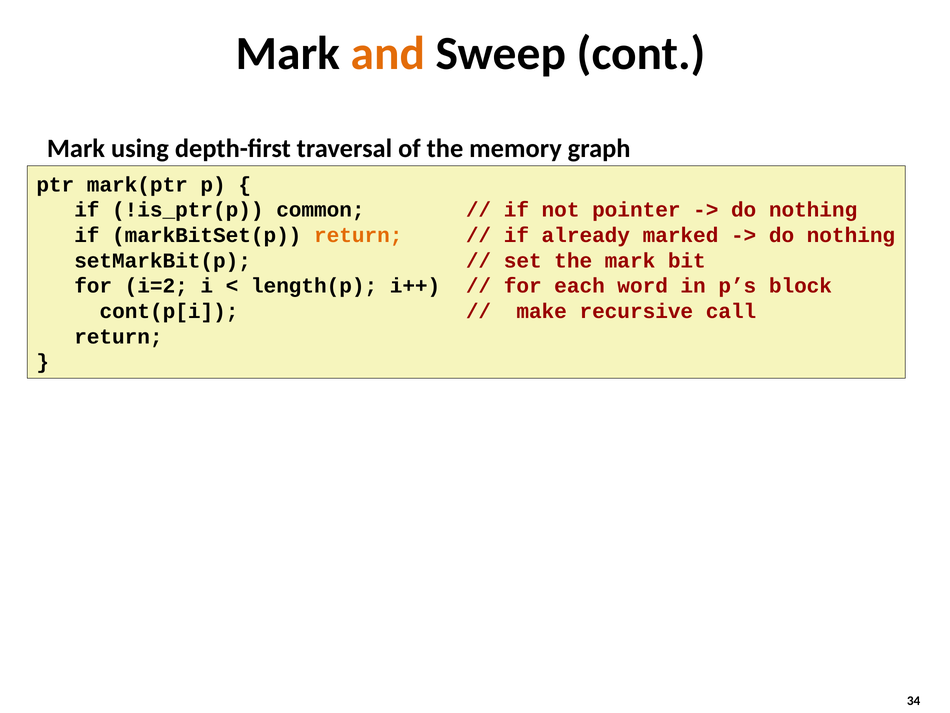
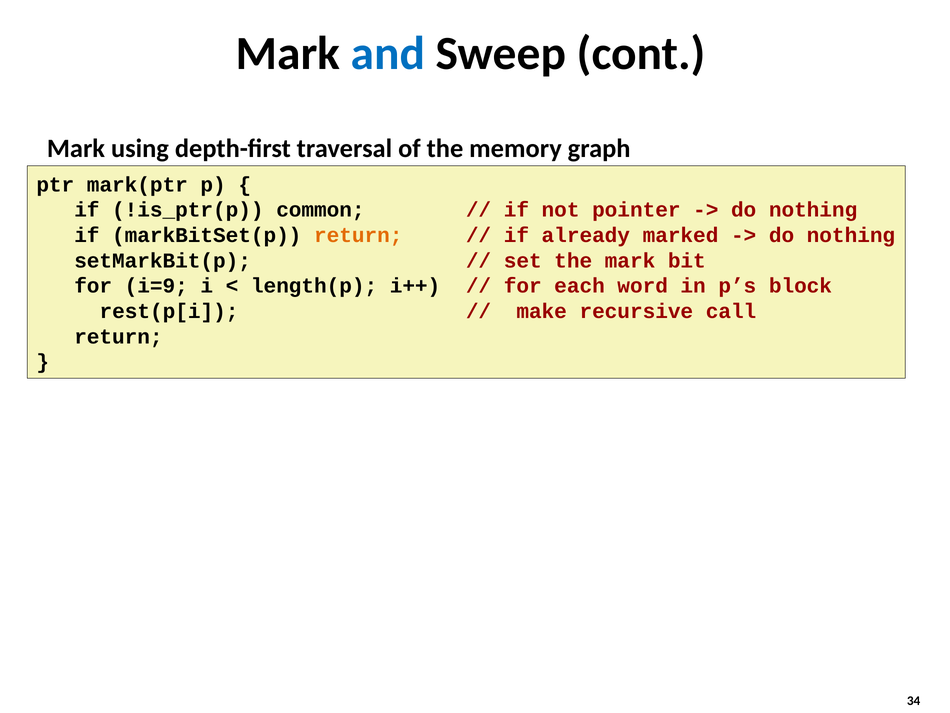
and colour: orange -> blue (388, 53)
i=2: i=2 -> i=9 (156, 286)
cont(p[i: cont(p[i -> rest(p[i (169, 311)
